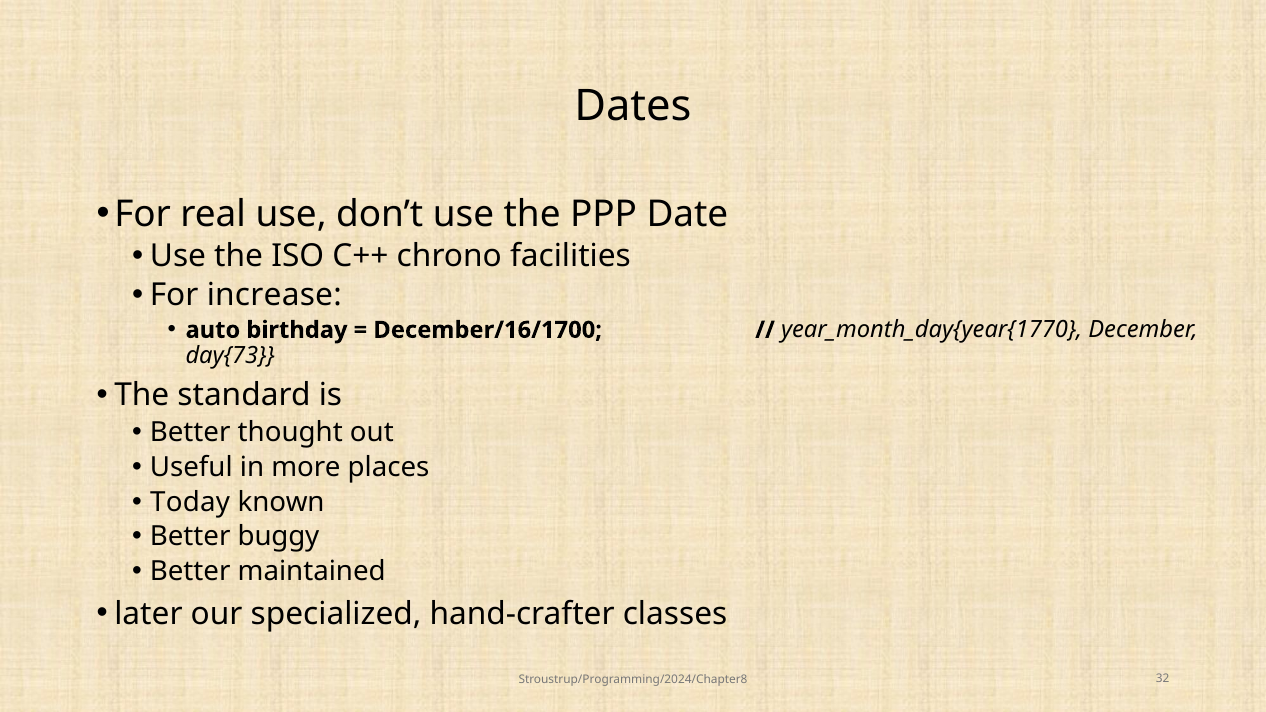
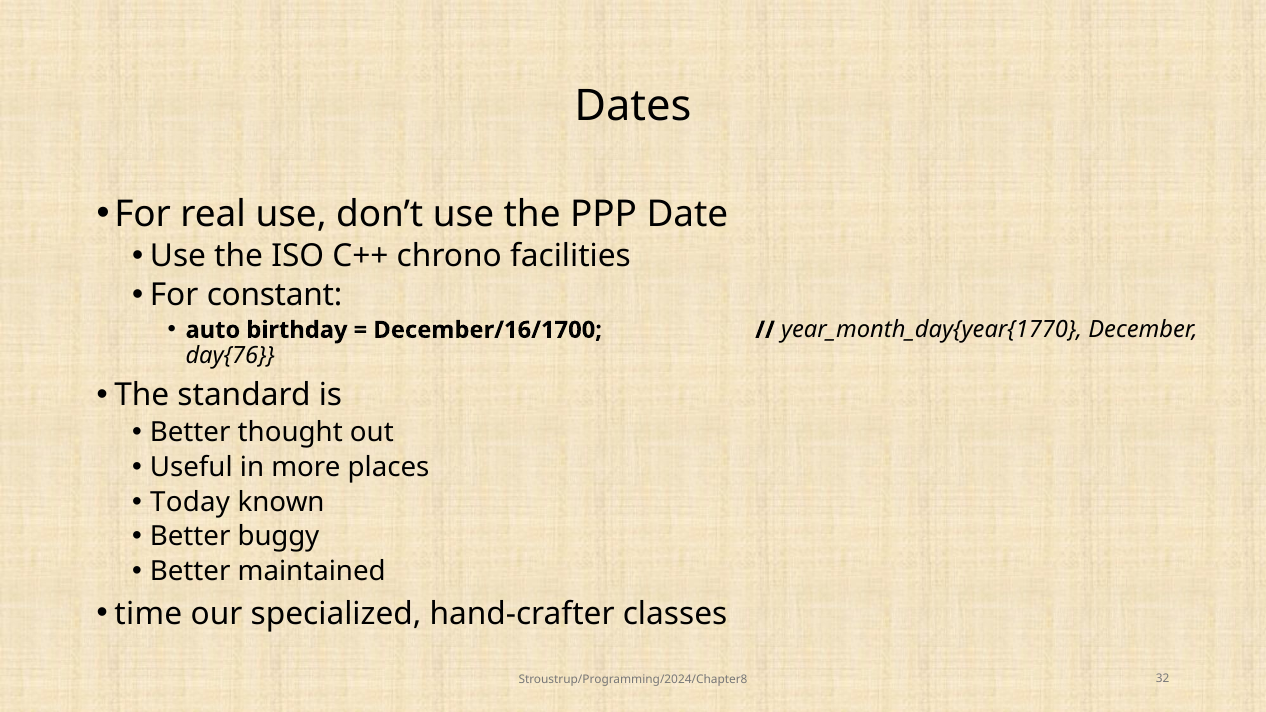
increase: increase -> constant (275, 295)
day{73: day{73 -> day{76 (230, 356)
later: later -> time (148, 614)
